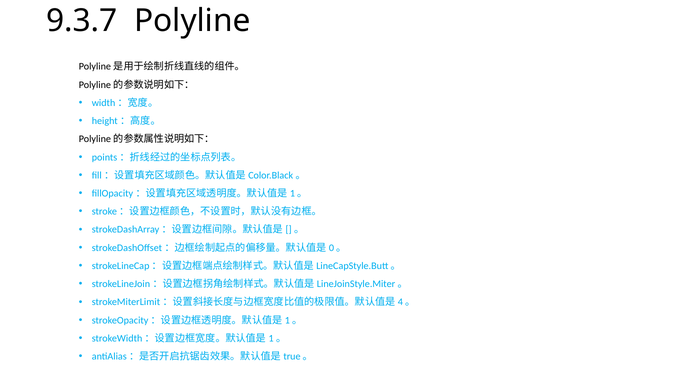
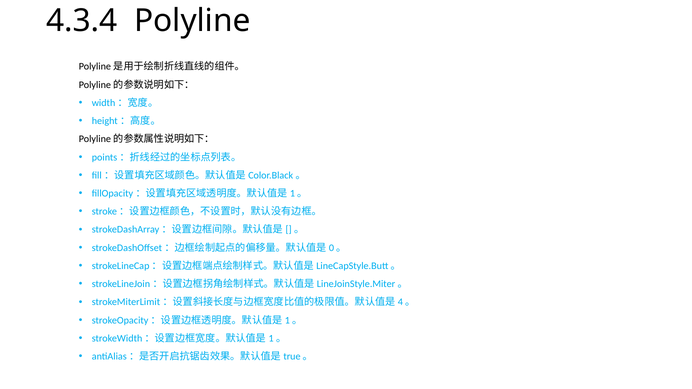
9.3.7: 9.3.7 -> 4.3.4 (82, 21)
